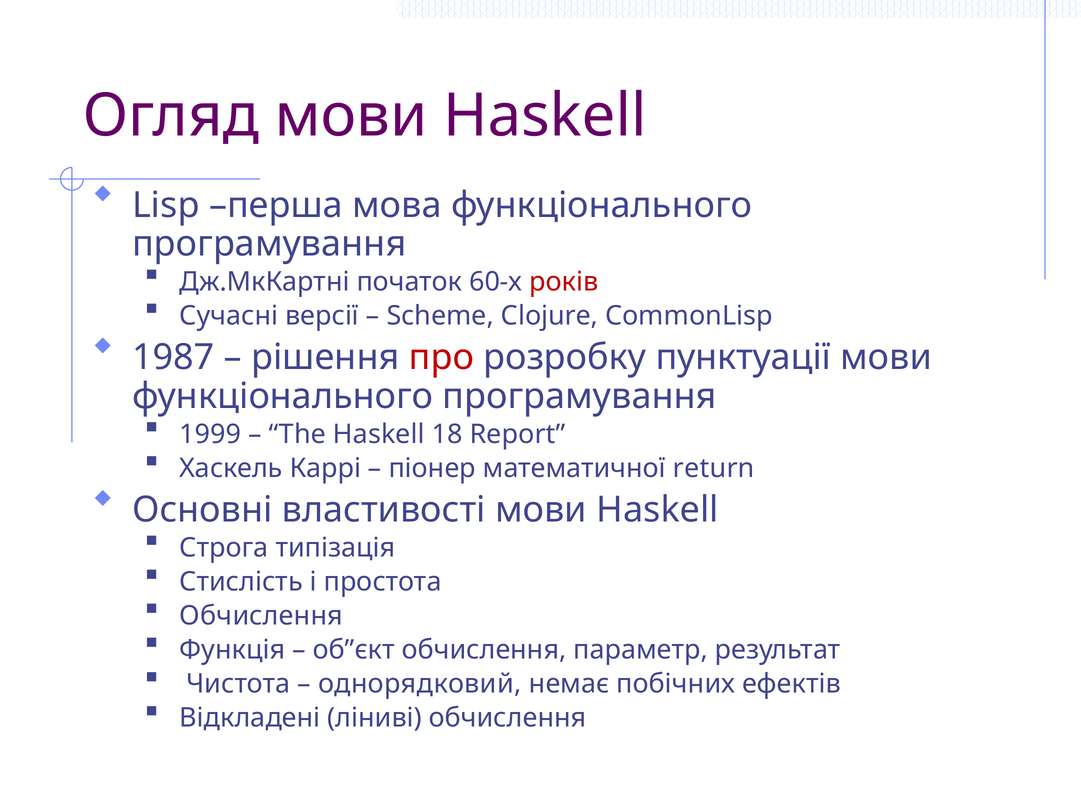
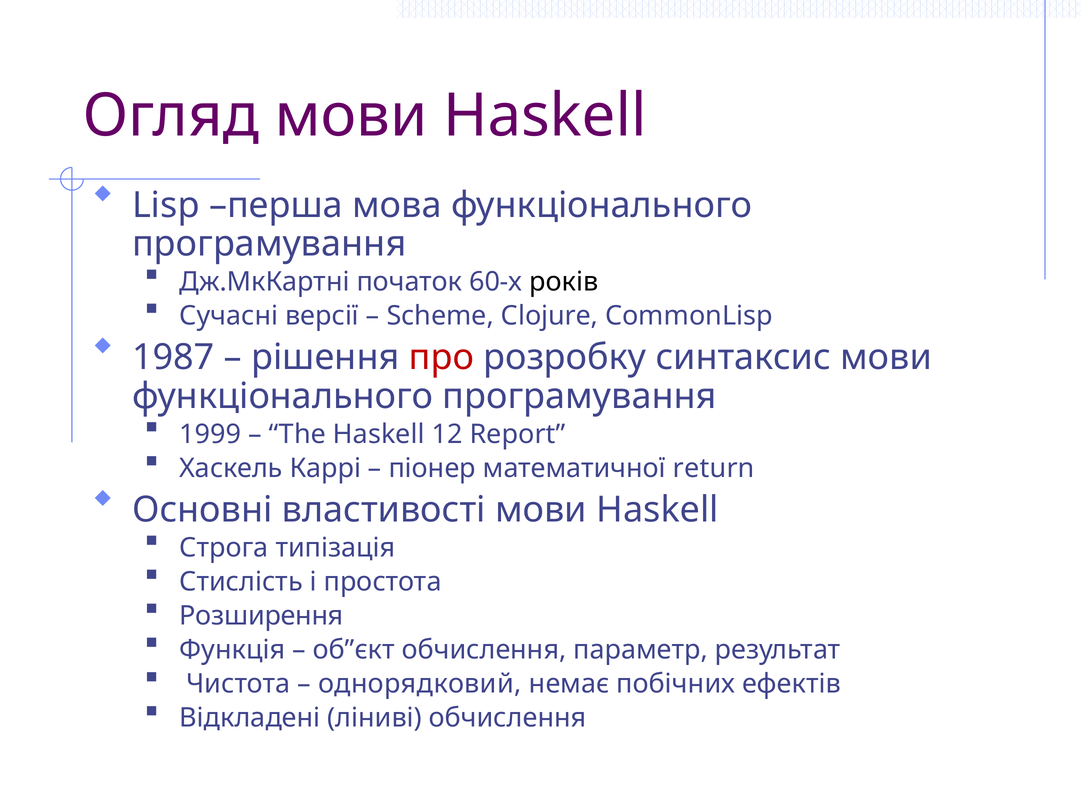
років colour: red -> black (564, 282)
пунктуації: пунктуації -> синтаксис (743, 357)
18: 18 -> 12 (447, 434)
Обчислення: Обчислення -> Розширення (261, 616)
